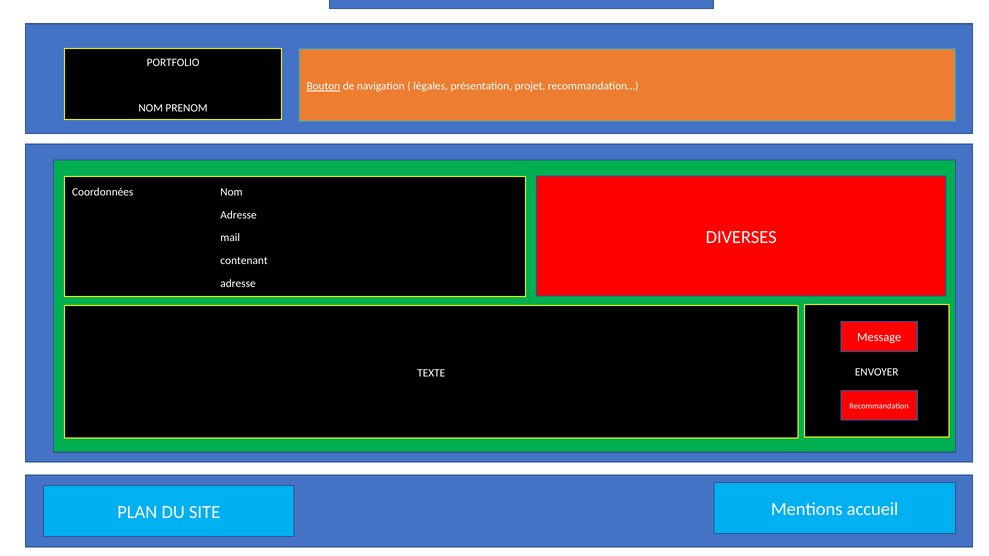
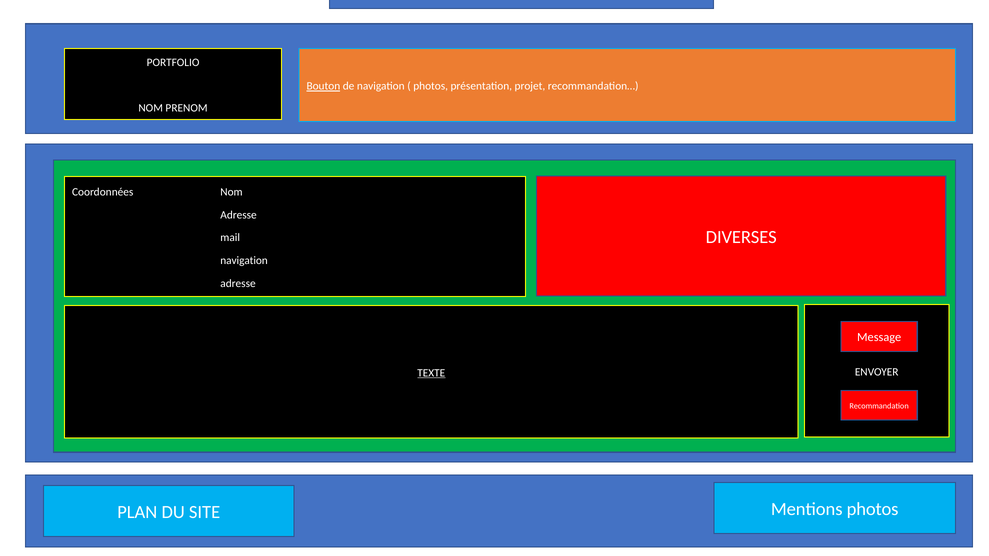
légales: légales -> photos (431, 86)
contenant: contenant -> navigation (244, 261)
TEXTE underline: none -> present (431, 373)
Mentions accueil: accueil -> photos (873, 510)
